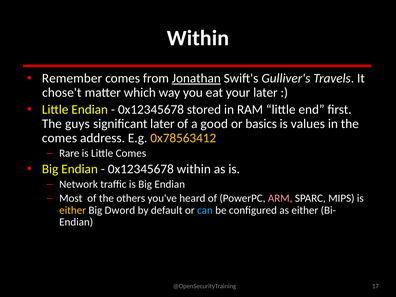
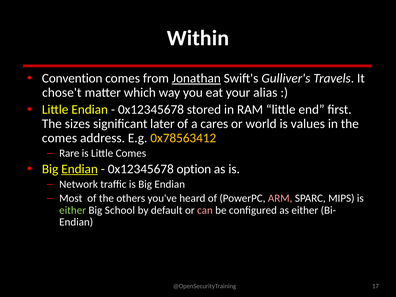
Remember: Remember -> Convention (72, 78)
your later: later -> alias (265, 93)
guys: guys -> sizes (77, 124)
good: good -> cares (214, 124)
basics: basics -> world (261, 124)
Endian underline: none -> present (80, 169)
0x12345678 within: within -> option (194, 169)
either colour: yellow -> light green (73, 210)
Dword: Dword -> School (120, 210)
can colour: light blue -> pink (205, 210)
